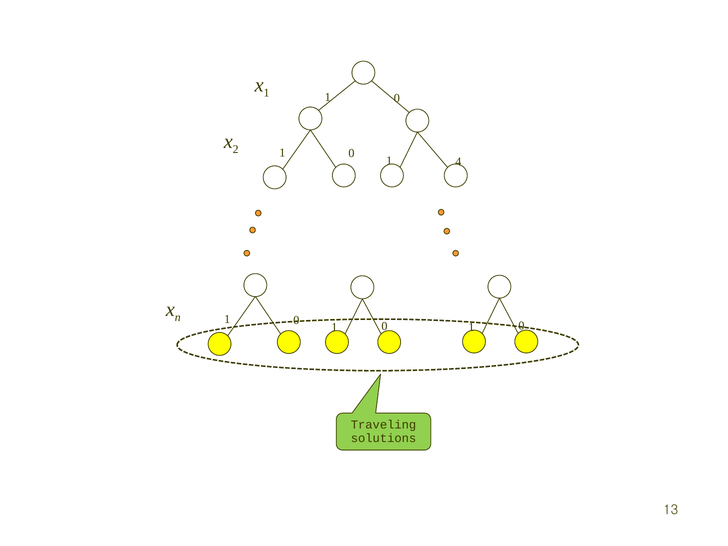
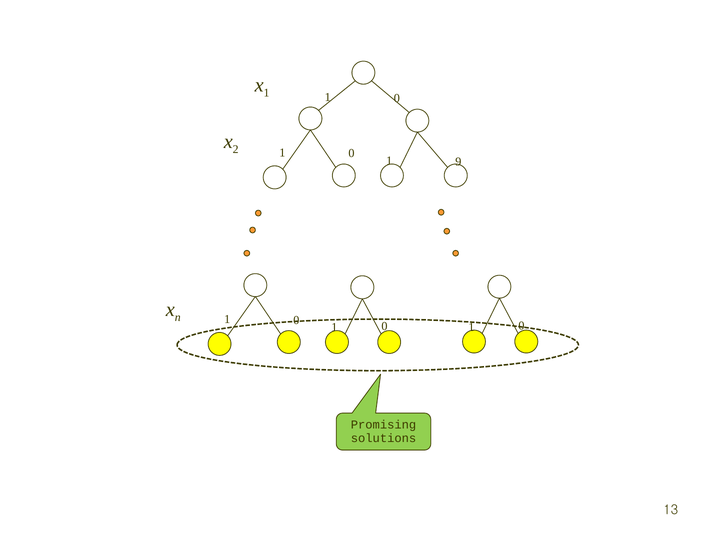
4: 4 -> 9 (458, 162)
Traveling: Traveling -> Promising (384, 425)
